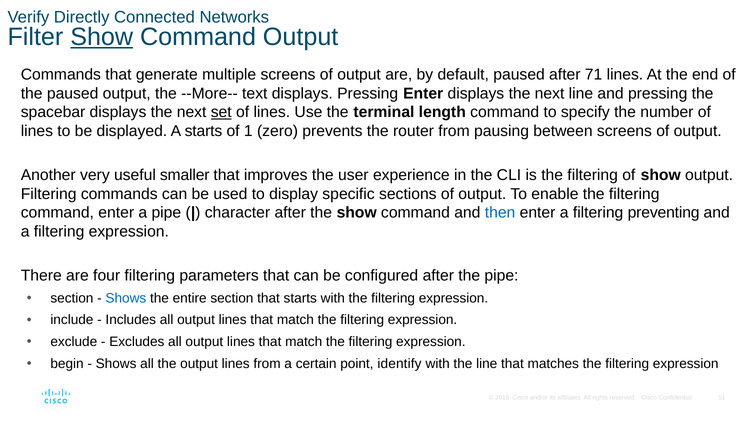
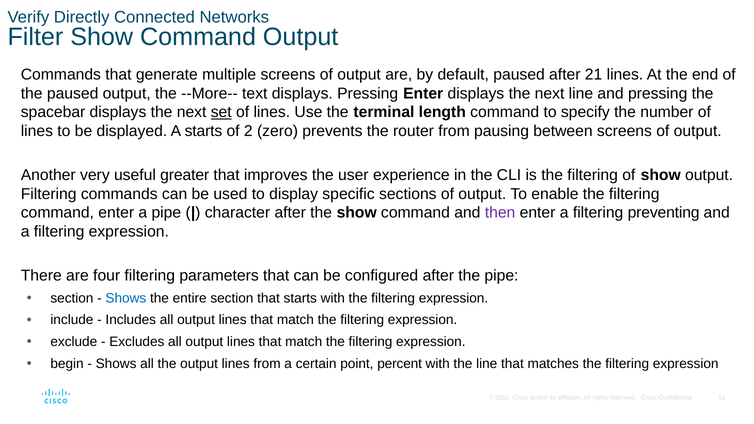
Show underline: present -> none (102, 37)
71: 71 -> 21 (594, 75)
1: 1 -> 2 (248, 131)
smaller: smaller -> greater (185, 175)
then colour: blue -> purple (500, 213)
identify: identify -> percent (400, 364)
